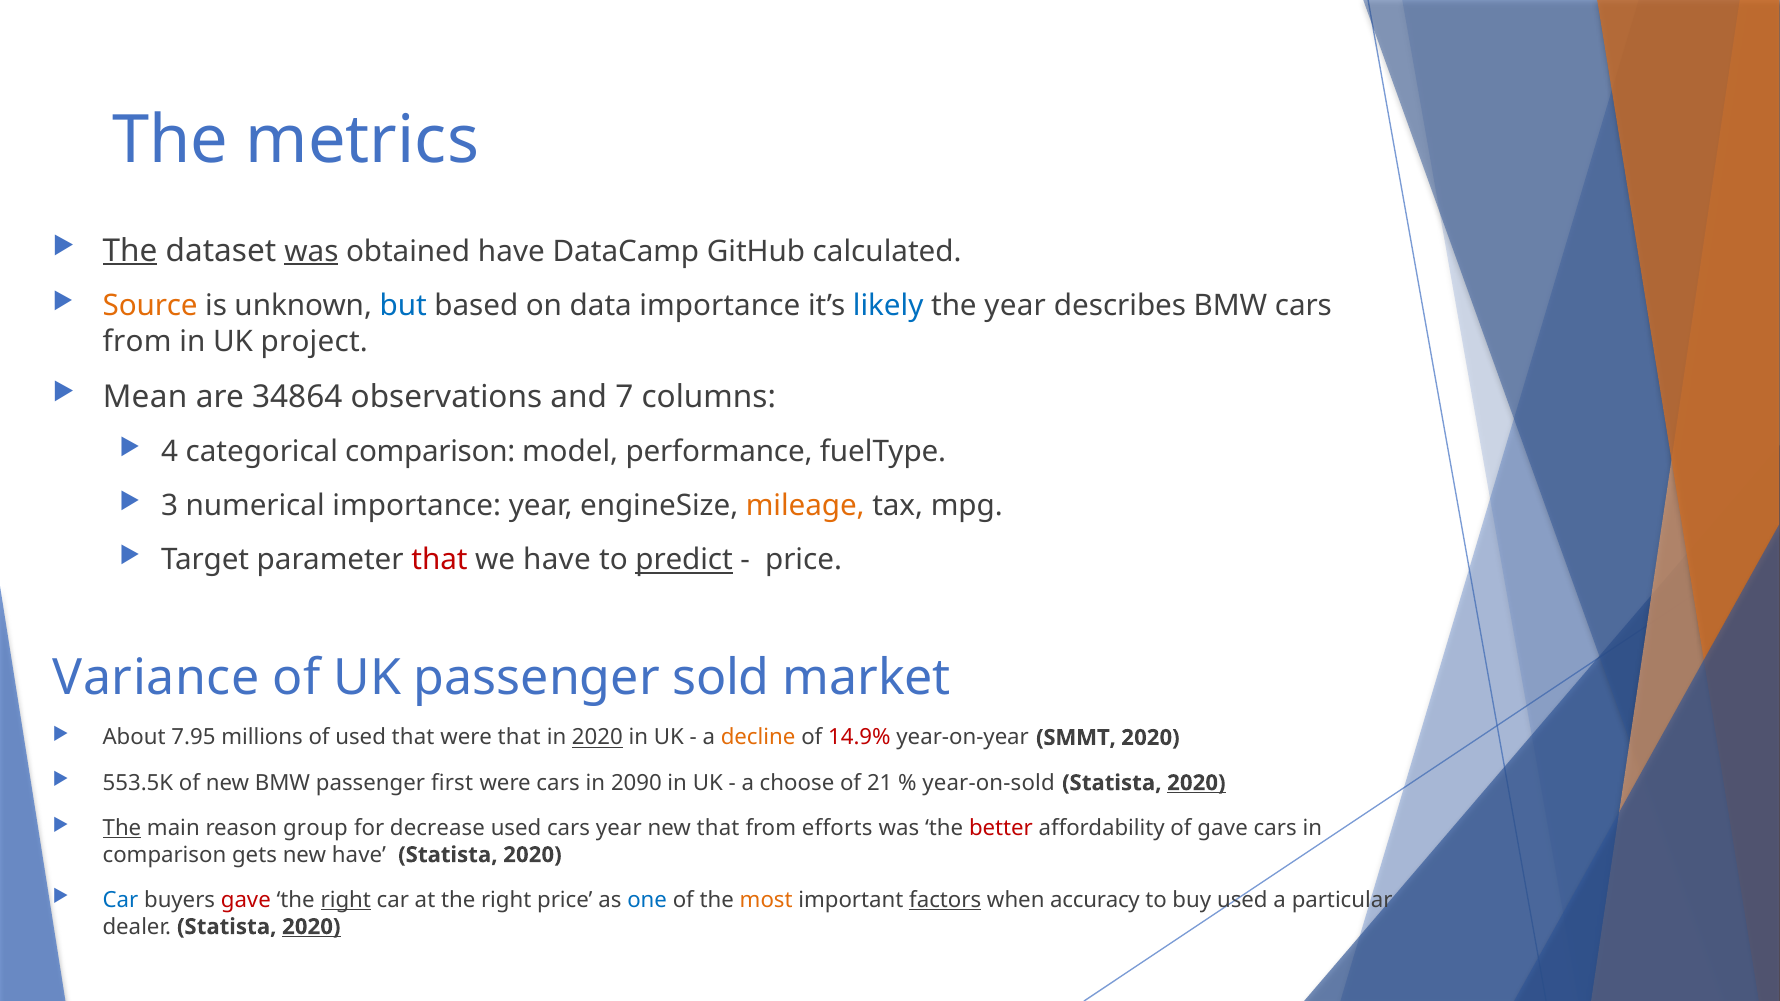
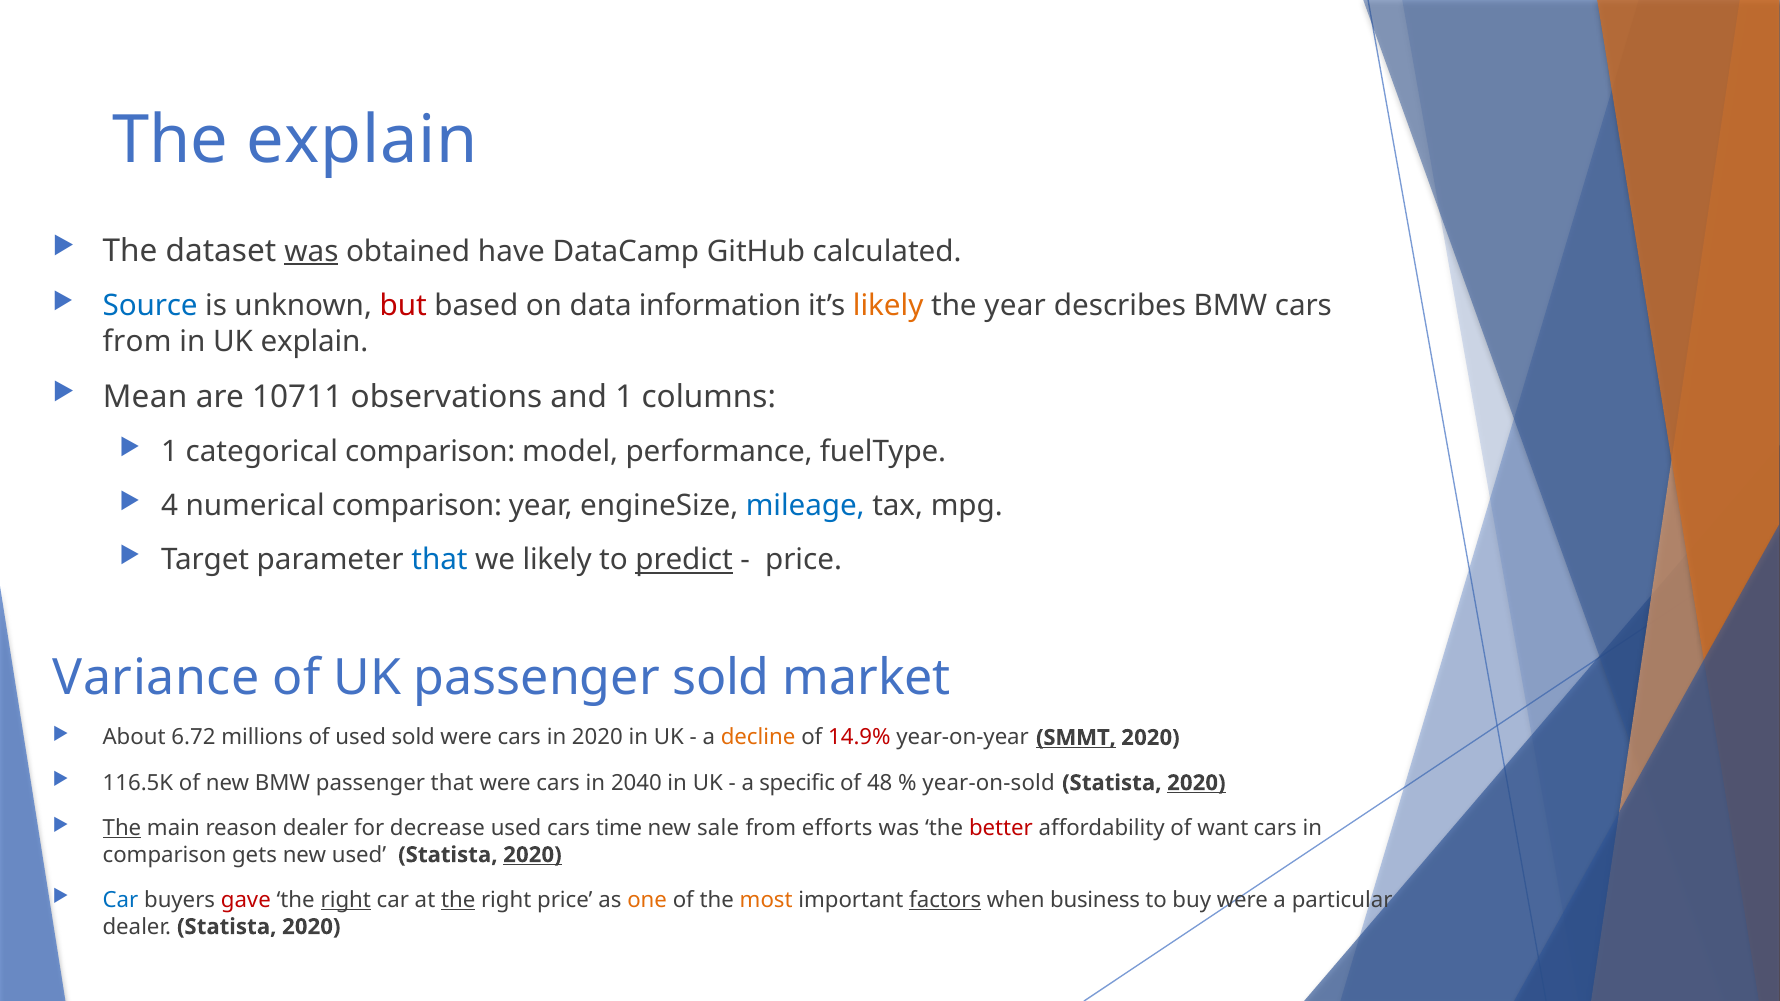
The metrics: metrics -> explain (362, 140)
The underline: present -> none (130, 251)
Source colour: orange -> blue (150, 306)
but colour: blue -> red (403, 306)
data importance: importance -> information (720, 306)
likely colour: blue -> orange (888, 306)
UK project: project -> explain (314, 341)
34864: 34864 -> 10711 (297, 397)
and 7: 7 -> 1 (624, 397)
4: 4 -> 1 (170, 452)
3: 3 -> 4 (170, 506)
numerical importance: importance -> comparison (417, 506)
mileage colour: orange -> blue (805, 506)
that colour: red -> blue (439, 560)
we have: have -> likely (557, 560)
7.95: 7.95 -> 6.72 (193, 738)
used that: that -> sold (413, 738)
that: that -> cars (519, 738)
2020 underline: present -> none (597, 738)
SMMT underline: none -> present (1076, 738)
553.5K: 553.5K -> 116.5K (138, 783)
passenger first: first -> that (452, 783)
2090: 2090 -> 2040 (636, 783)
choose: choose -> specific (797, 783)
21: 21 -> 48 (880, 783)
reason group: group -> dealer (316, 828)
cars year: year -> time (619, 828)
new that: that -> sale (718, 828)
of gave: gave -> want (1223, 828)
new have: have -> used (359, 855)
2020 underline: none -> present (532, 855)
the underline: none -> present (458, 900)
one colour: blue -> orange (647, 900)
accuracy: accuracy -> business (1095, 900)
buy used: used -> were (1242, 900)
2020 underline: present -> none (311, 927)
